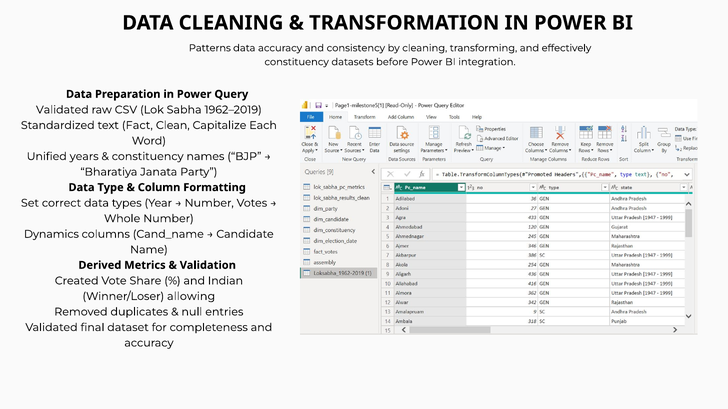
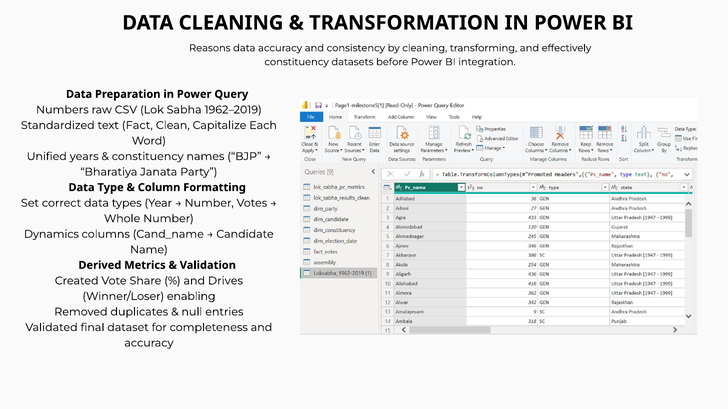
Patterns: Patterns -> Reasons (210, 48)
Validated: Validated -> Numbers (62, 110)
Indian: Indian -> Drives (225, 281)
allowing: allowing -> enabling (191, 297)
